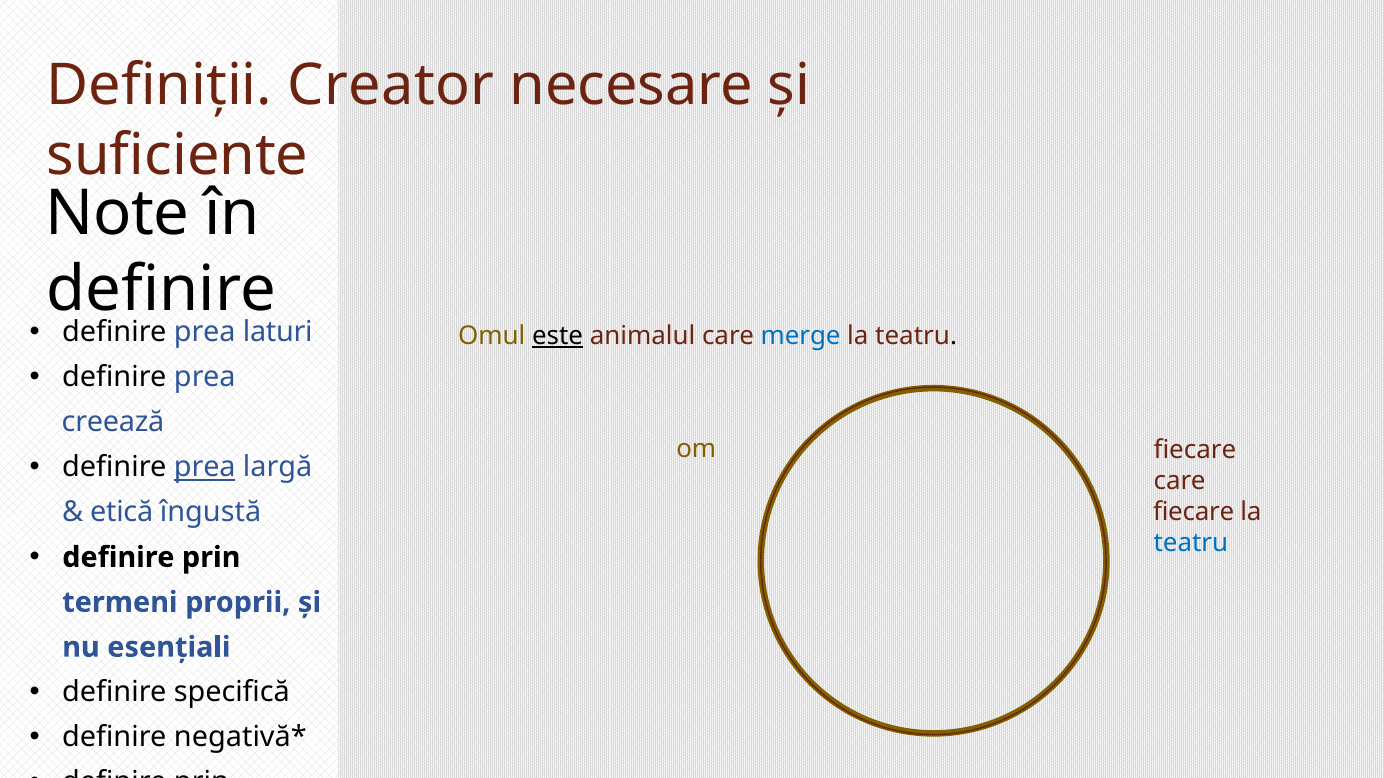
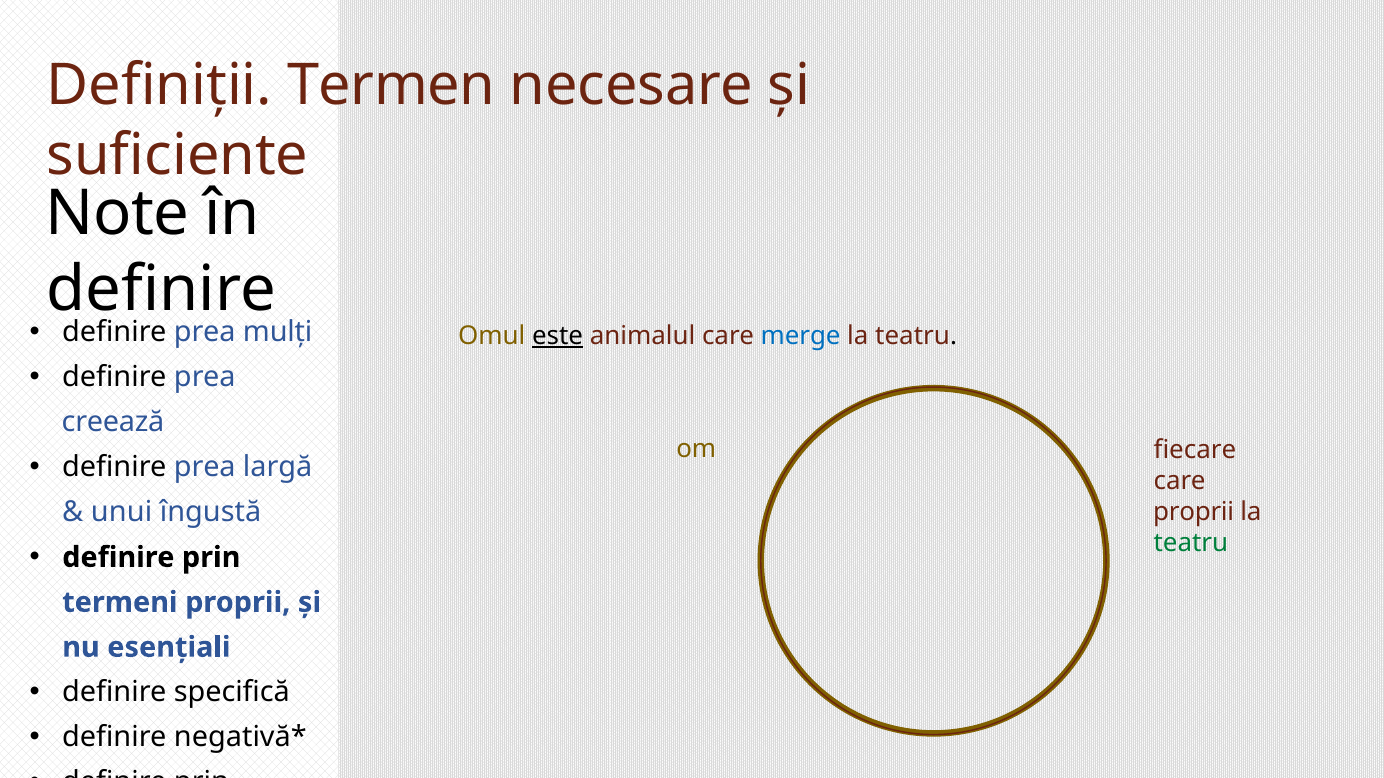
Creator: Creator -> Termen (391, 86)
laturi: laturi -> mulți (278, 333)
prea underline: present -> none (205, 468)
etică: etică -> unui (121, 513)
fiecare: fiecare -> proprii (1194, 512)
teatru colour: blue -> green (1191, 544)
